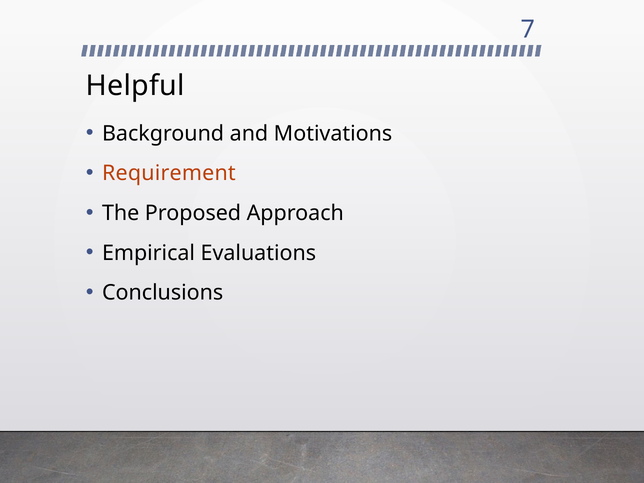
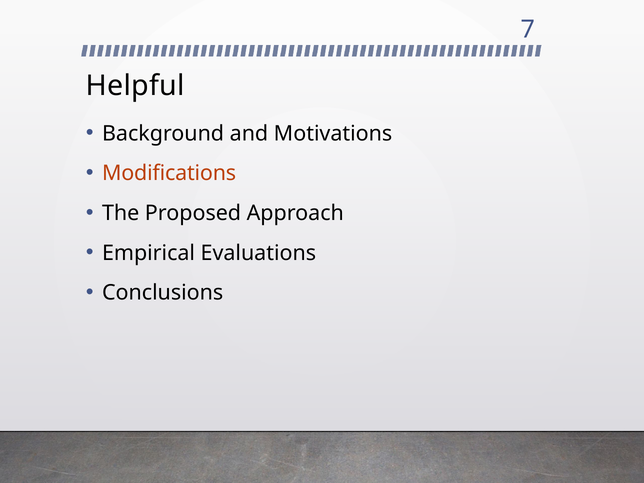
Requirement: Requirement -> Modifications (169, 173)
